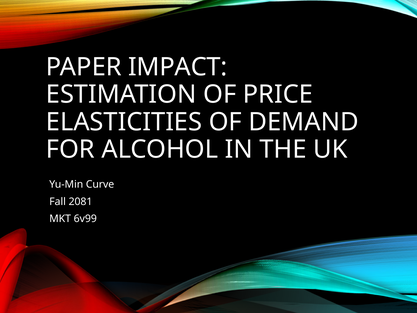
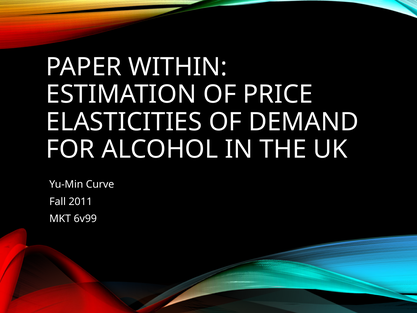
IMPACT: IMPACT -> WITHIN (178, 67)
2081: 2081 -> 2011 (80, 201)
